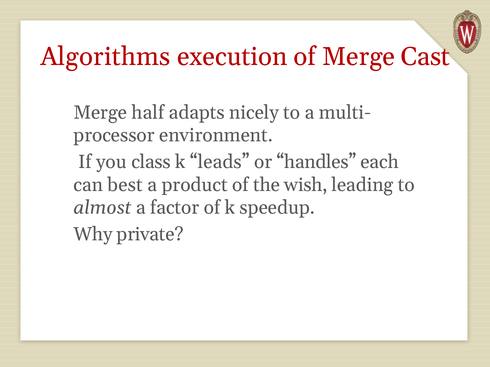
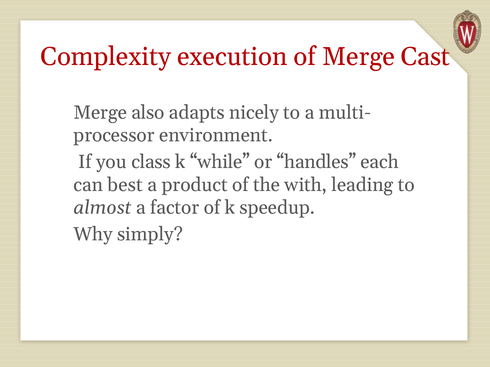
Algorithms: Algorithms -> Complexity (106, 57)
half: half -> also (148, 113)
leads: leads -> while (220, 162)
wish: wish -> with (306, 185)
private: private -> simply (150, 235)
